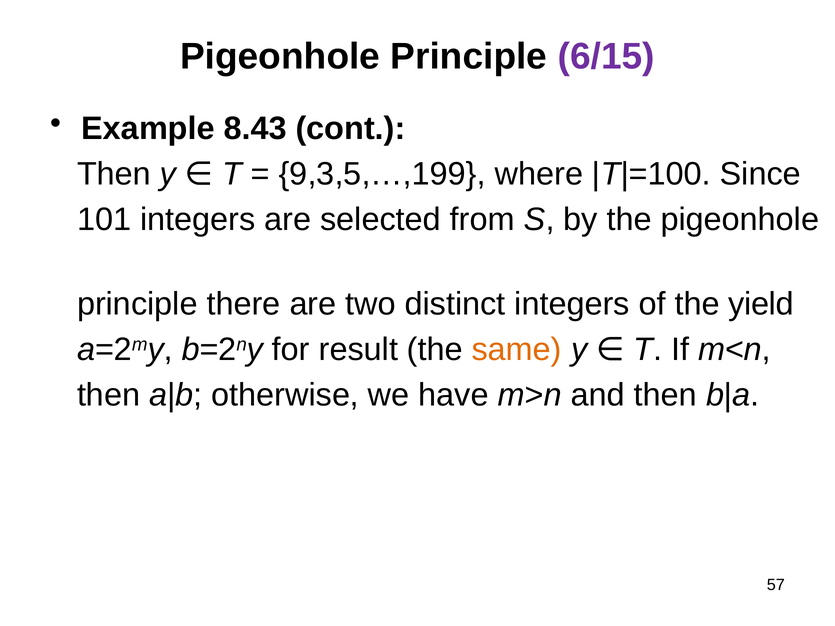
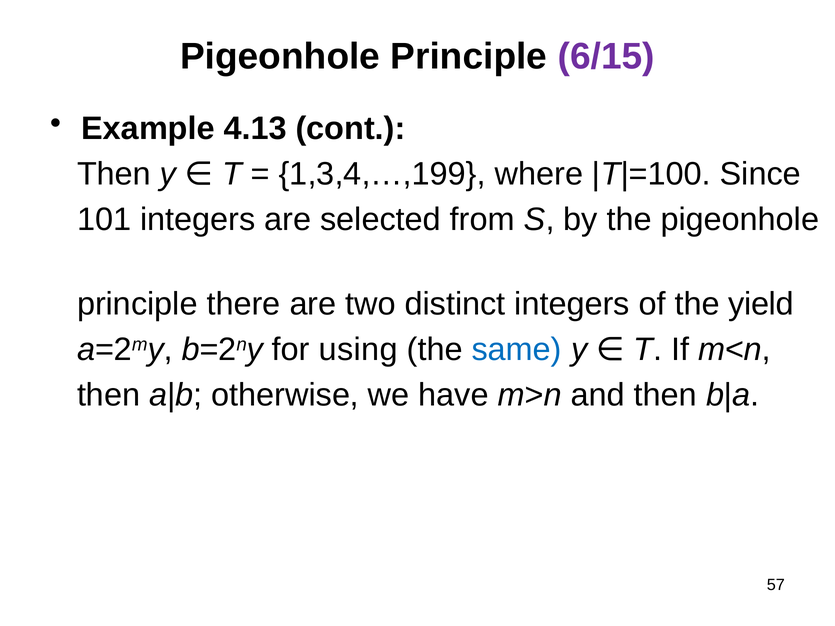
8.43: 8.43 -> 4.13 (255, 129)
9,3,5,…,199: 9,3,5,…,199 -> 1,3,4,…,199 (382, 174)
result: result -> using (358, 350)
same colour: orange -> blue (517, 350)
